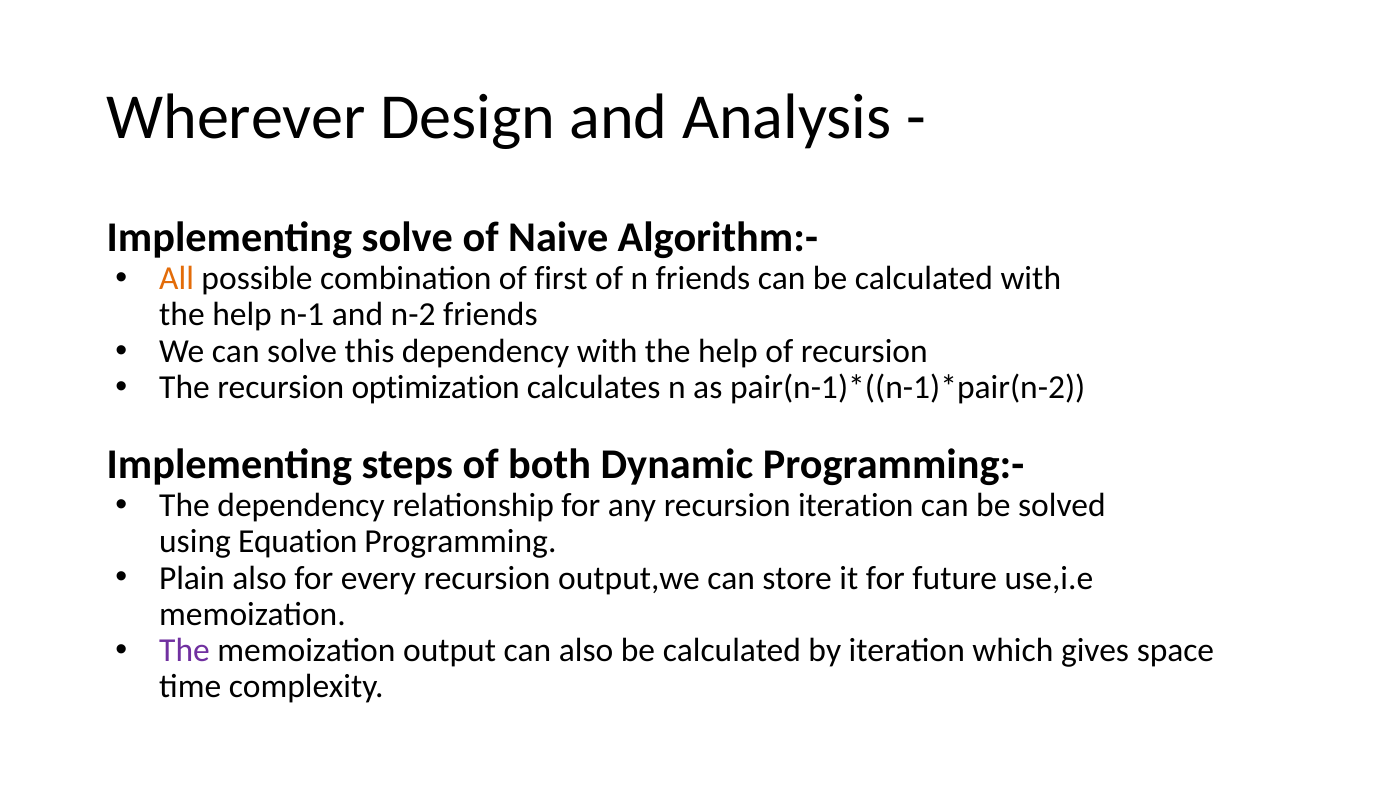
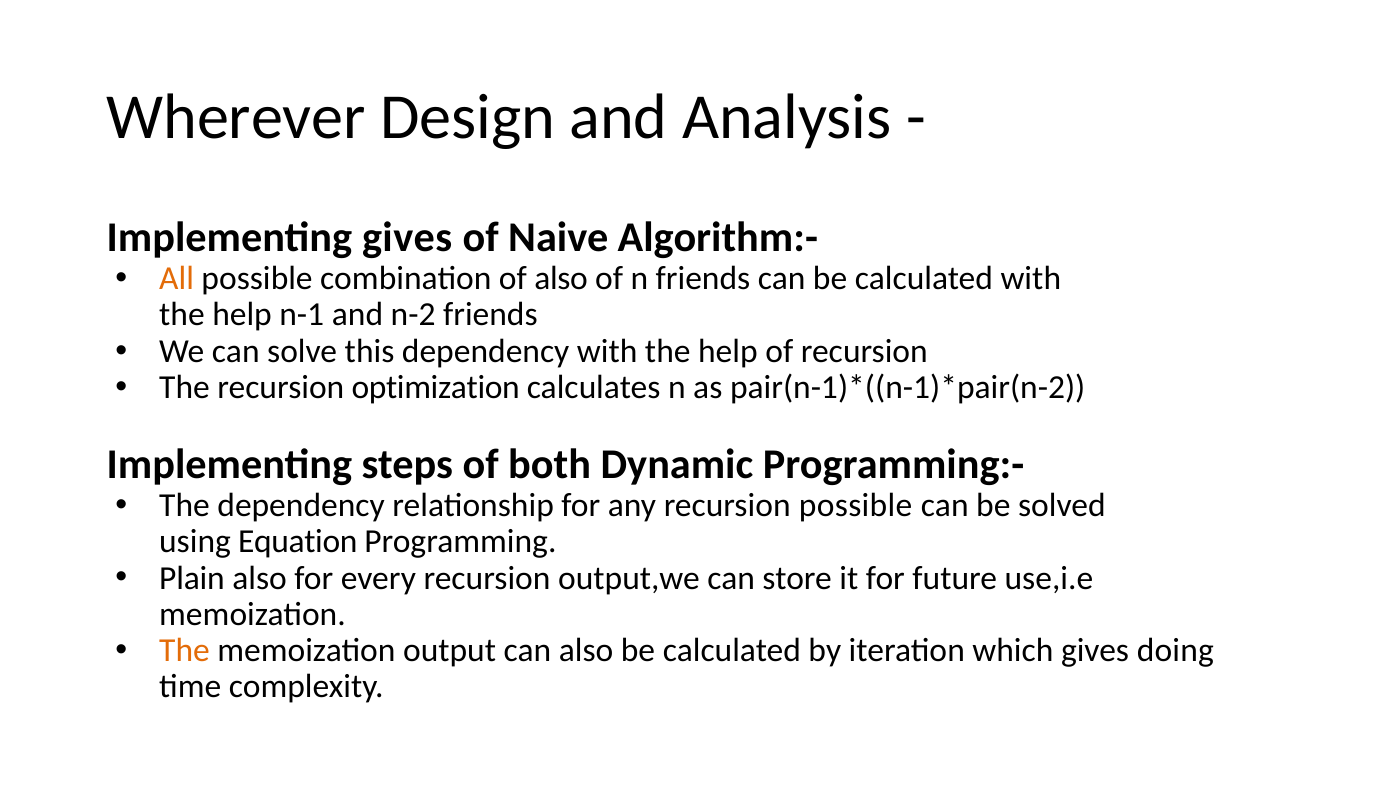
Implementing solve: solve -> gives (407, 237)
of first: first -> also (561, 278)
recursion iteration: iteration -> possible (856, 505)
The colour: purple -> orange (185, 650)
space: space -> doing (1175, 650)
